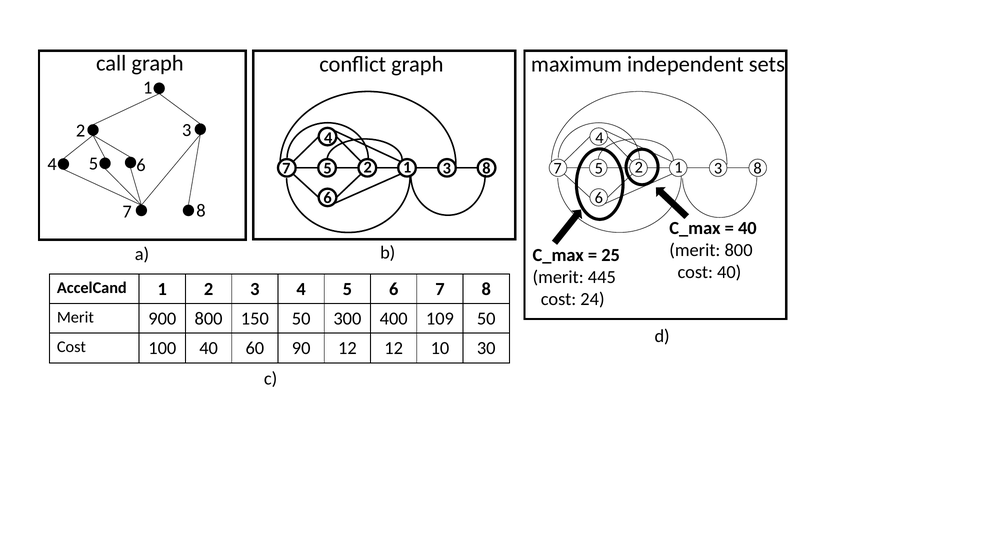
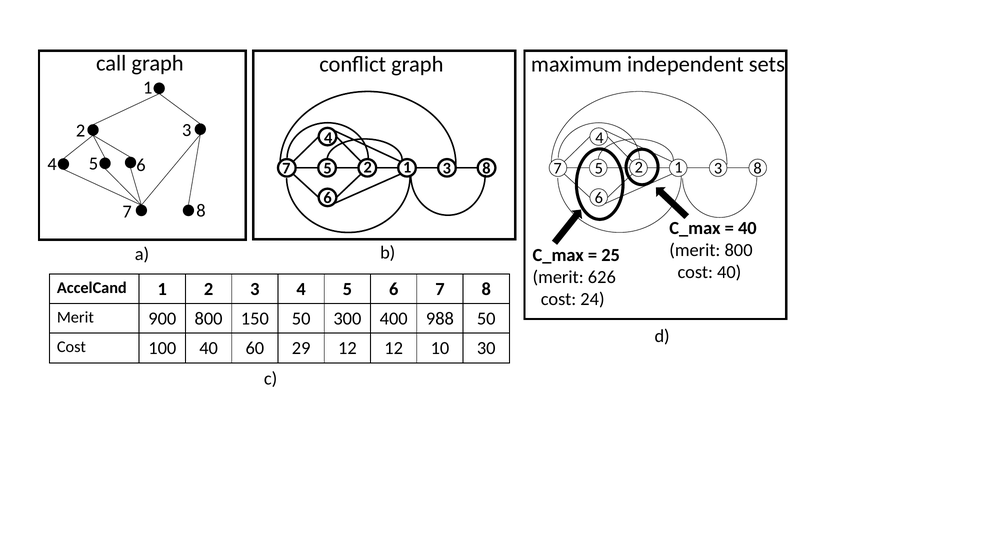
445: 445 -> 626 (602, 277)
109: 109 -> 988 (440, 319)
90: 90 -> 29 (301, 349)
